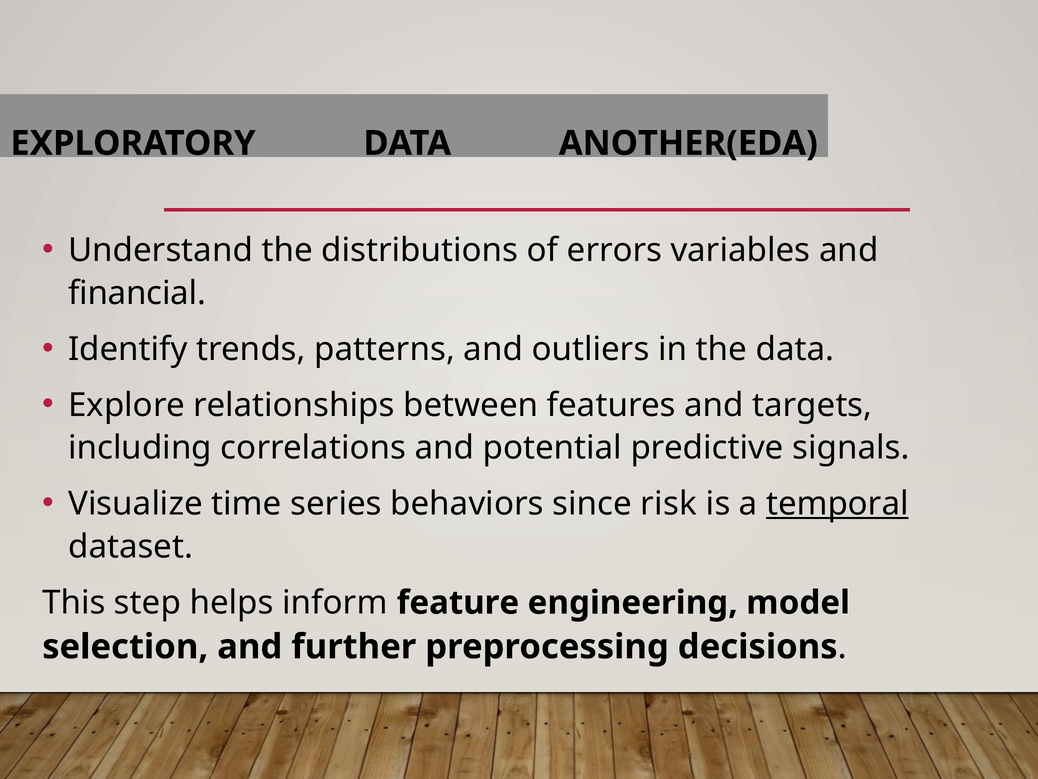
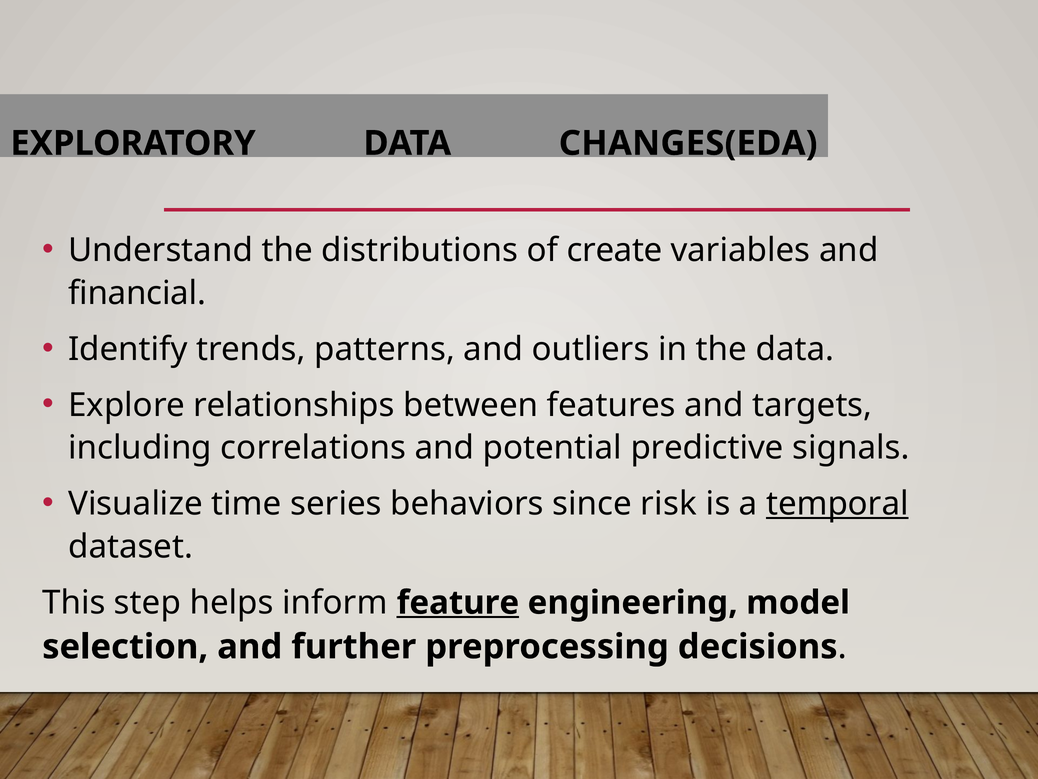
ANOTHER(EDA: ANOTHER(EDA -> CHANGES(EDA (688, 143)
errors: errors -> create (615, 250)
feature underline: none -> present (458, 602)
